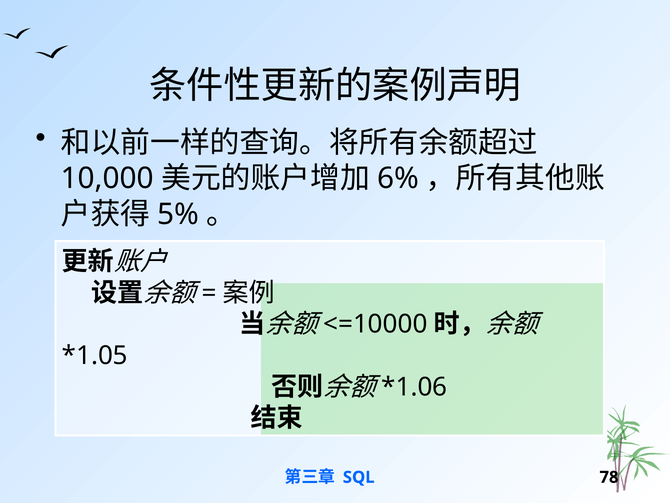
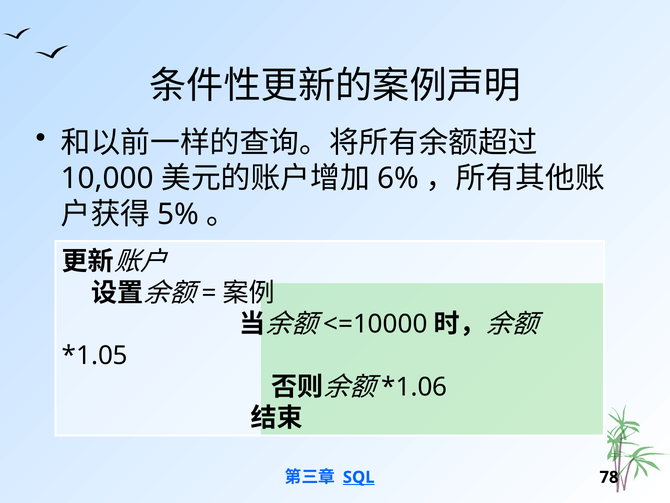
SQL underline: none -> present (359, 477)
